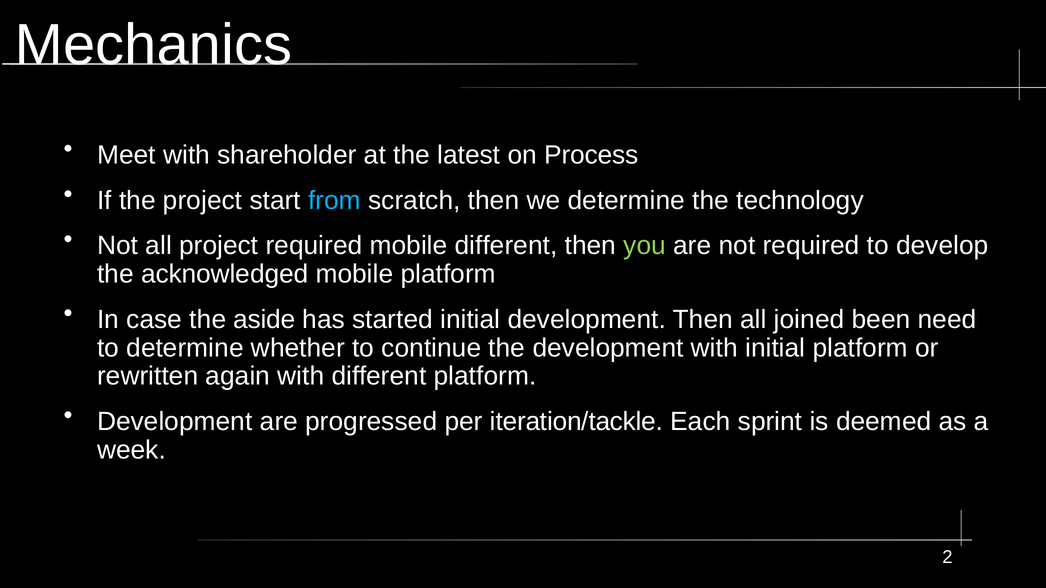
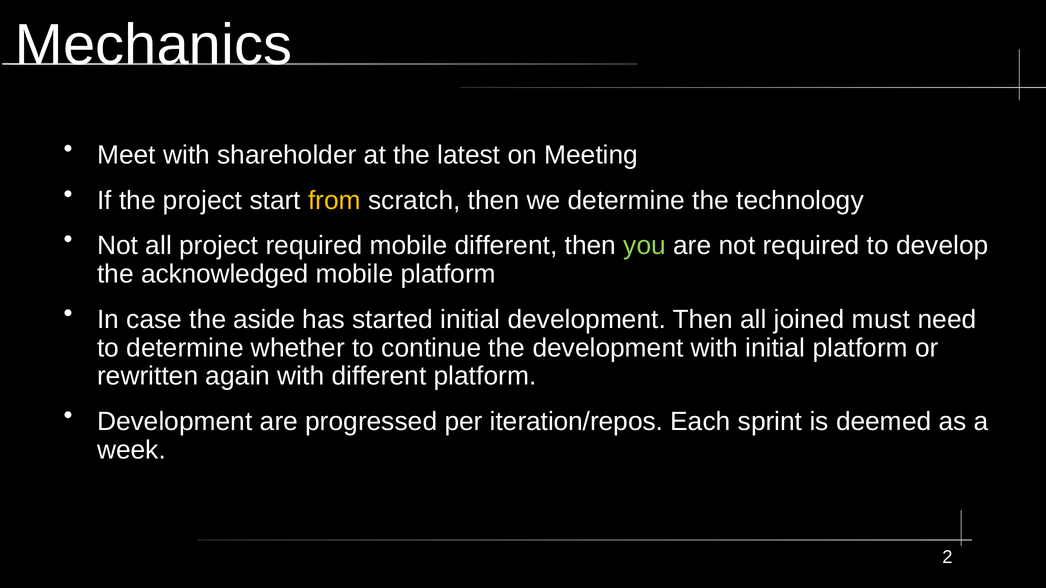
Process: Process -> Meeting (591, 155)
from colour: light blue -> yellow (335, 201)
been: been -> must (881, 320)
iteration/tackle: iteration/tackle -> iteration/repos (576, 422)
